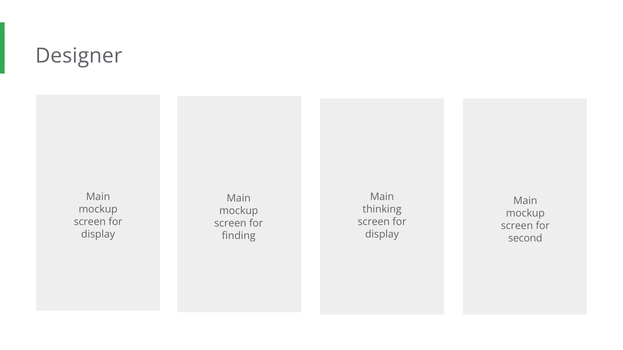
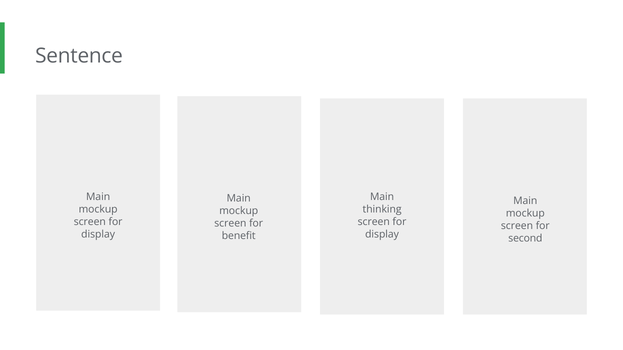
Designer: Designer -> Sentence (79, 56)
finding: finding -> benefit (239, 236)
